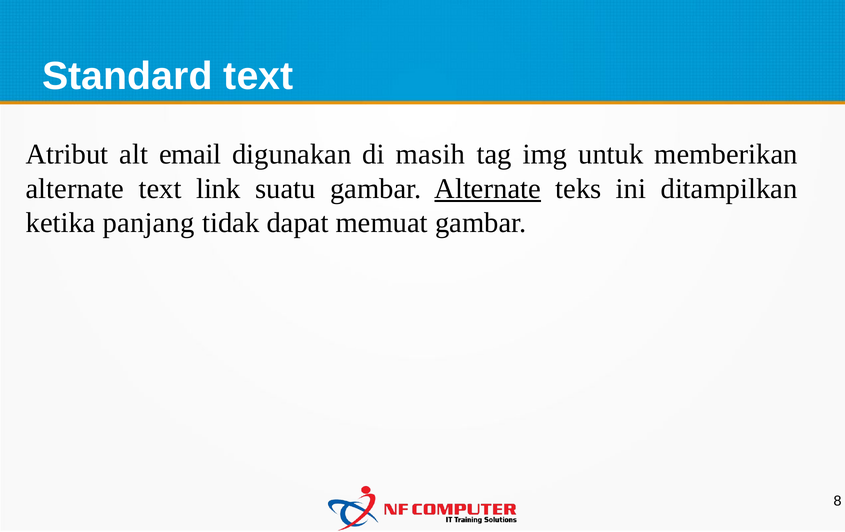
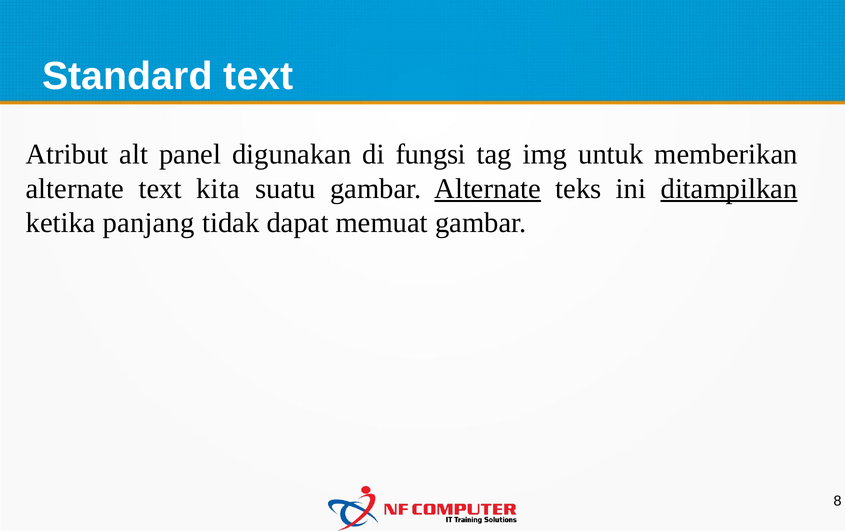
email: email -> panel (190, 154)
masih: masih -> fungsi (431, 154)
link: link -> kita (218, 189)
ditampilkan underline: none -> present (729, 189)
